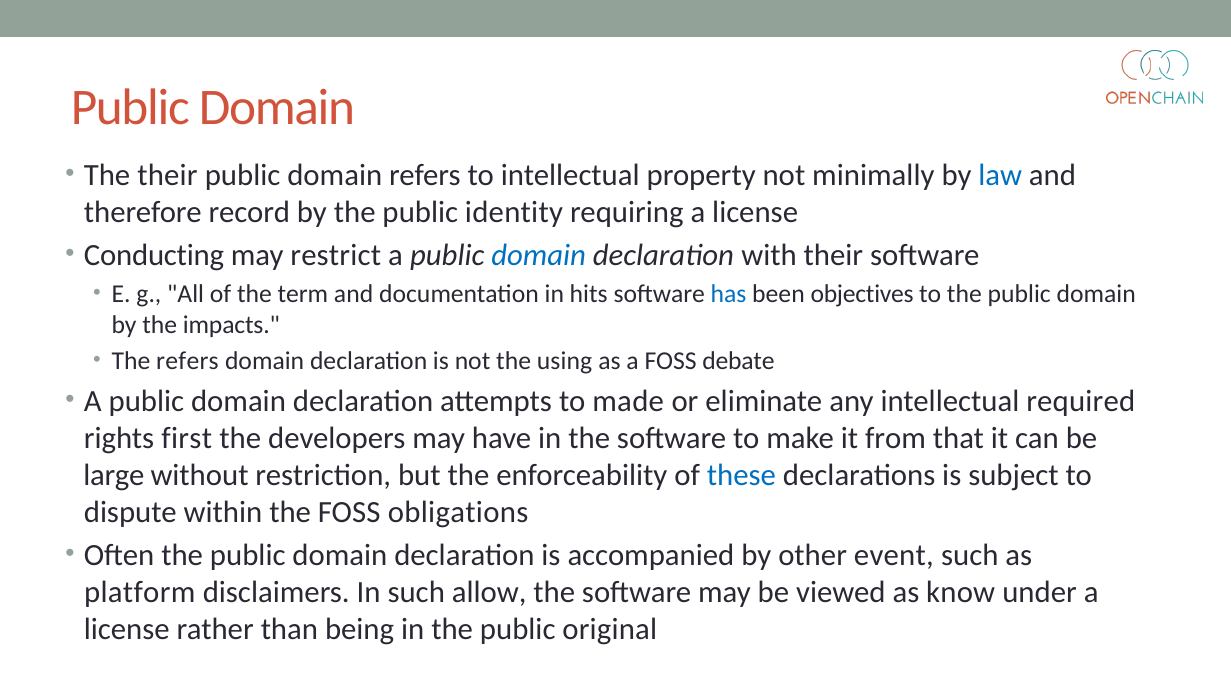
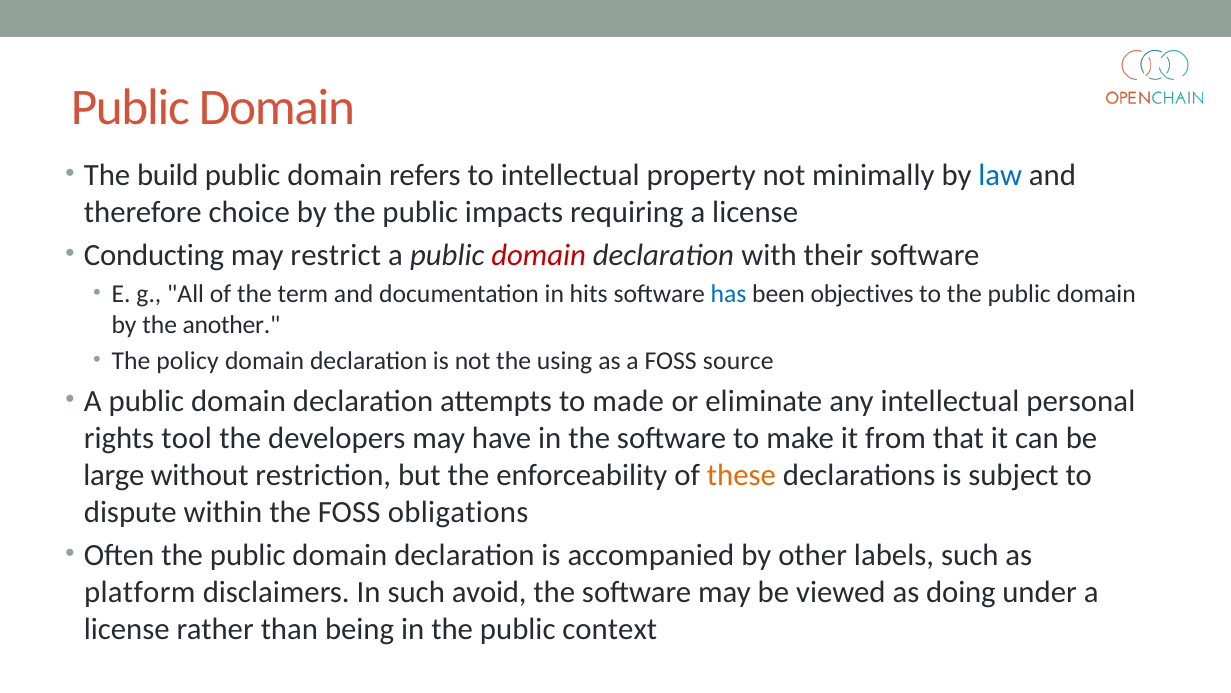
The their: their -> build (168, 175)
record: record -> choice (249, 212)
identity: identity -> impacts (514, 212)
domain colour: blue -> red (539, 255)
impacts: impacts -> another (231, 324)
The refers: refers -> policy (187, 360)
debate: debate -> source (738, 360)
required: required -> personal (1081, 401)
first: first -> tool (187, 438)
these colour: blue -> orange (741, 475)
event: event -> labels (894, 555)
allow: allow -> avoid (489, 591)
know: know -> doing (961, 591)
original: original -> context (610, 628)
